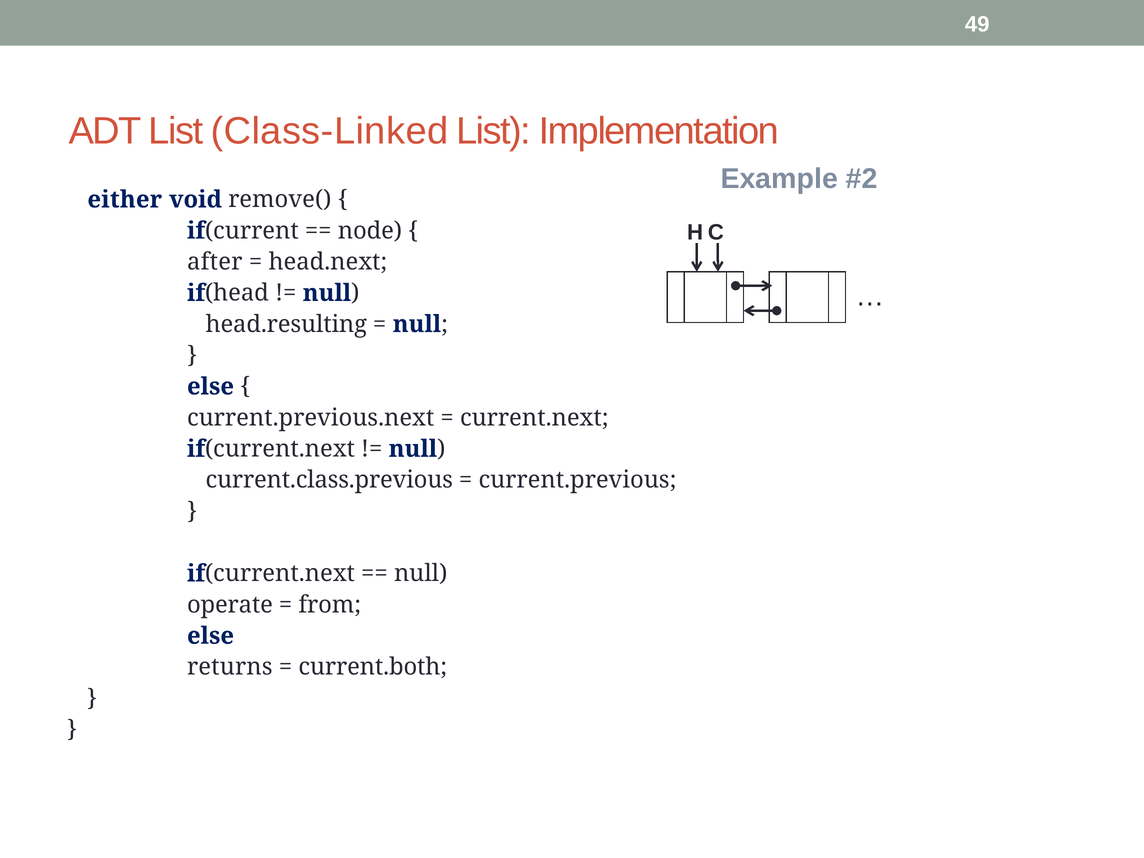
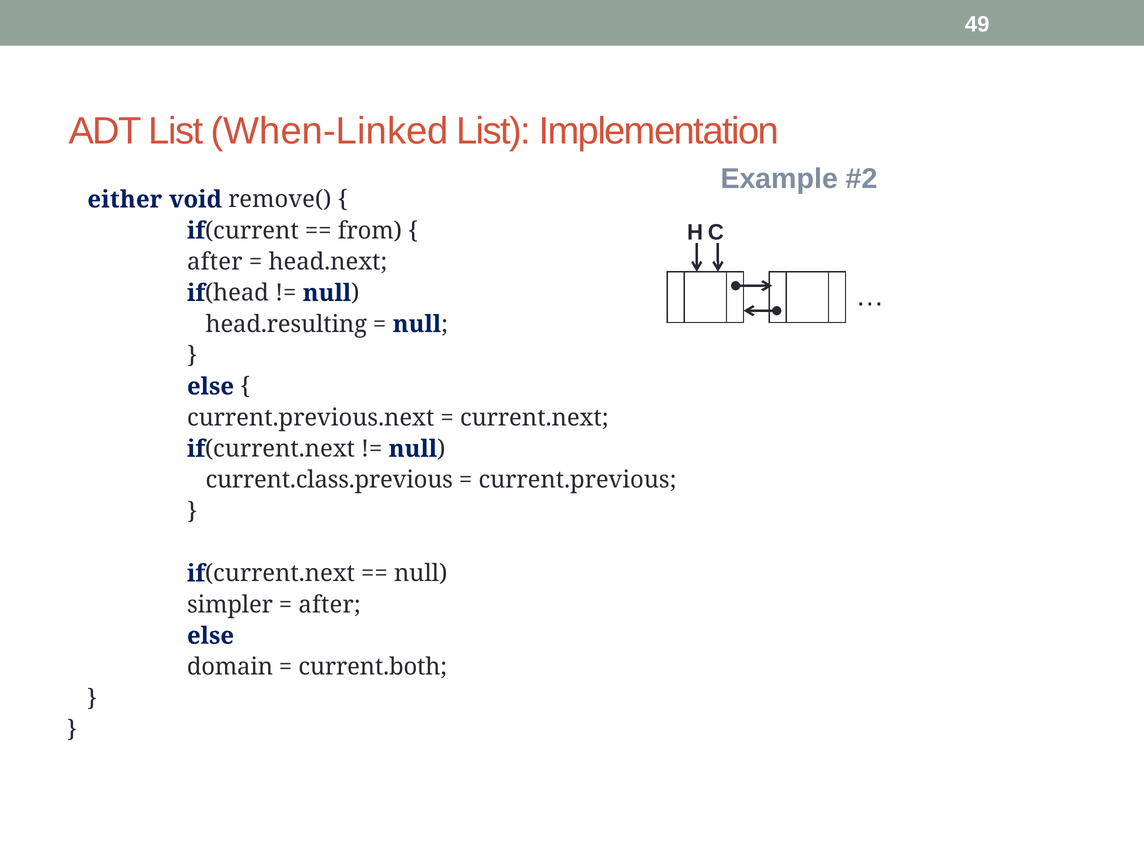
Class-Linked: Class-Linked -> When-Linked (330, 131)
node: node -> from (370, 231)
operate: operate -> simpler (230, 605)
from: from -> after (330, 605)
returns: returns -> domain (230, 667)
